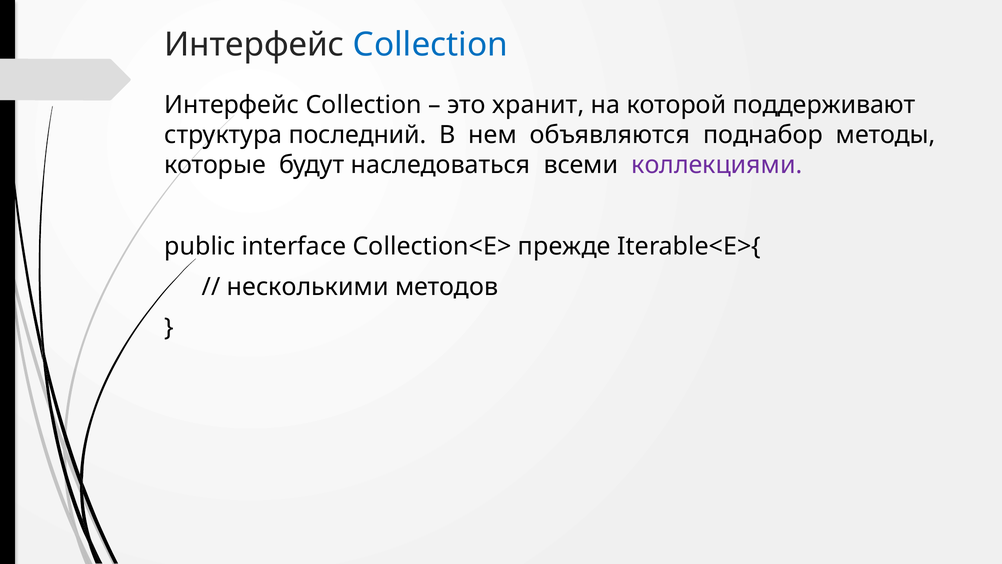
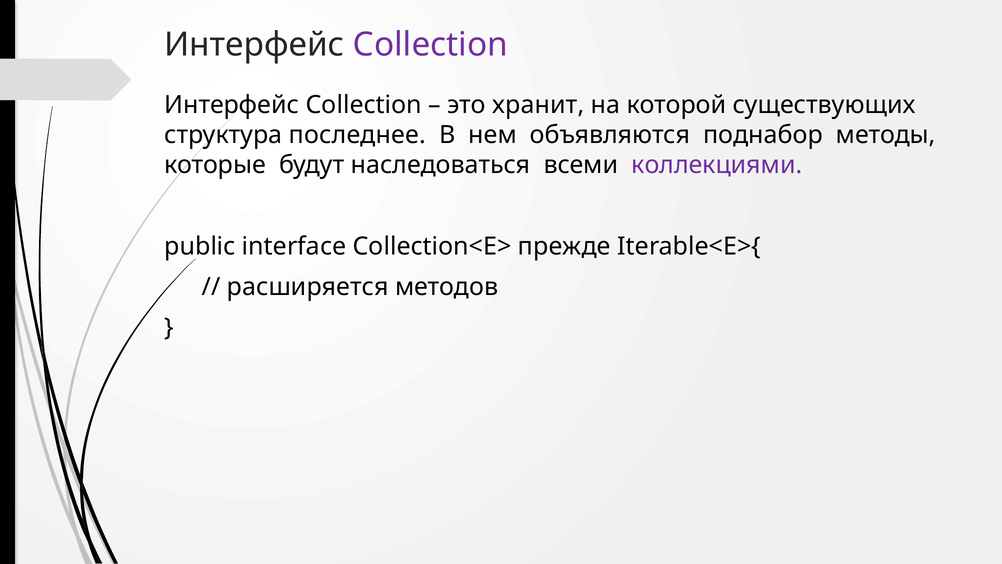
Collection colour: blue -> purple (430, 45)
поддерживают: поддерживают -> существующих (824, 105)
последний: последний -> последнее (357, 135)
несколькими: несколькими -> расширяется (308, 287)
